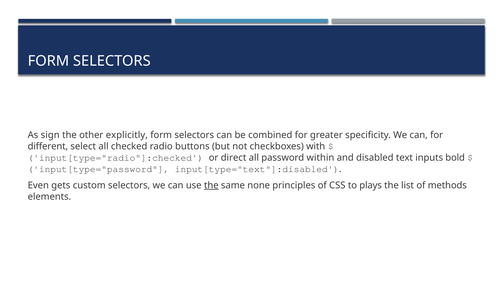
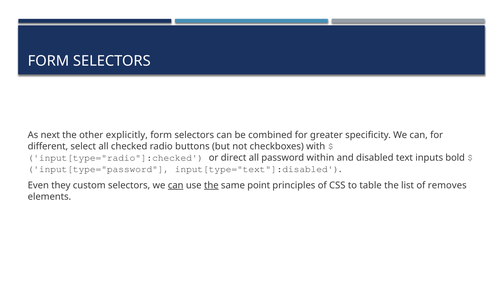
sign: sign -> next (50, 135)
gets: gets -> they (61, 185)
can underline: none -> present (176, 185)
none: none -> point (259, 185)
plays: plays -> table (371, 185)
methods: methods -> removes (447, 185)
